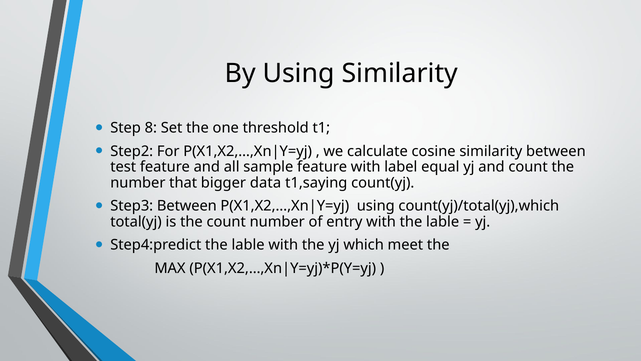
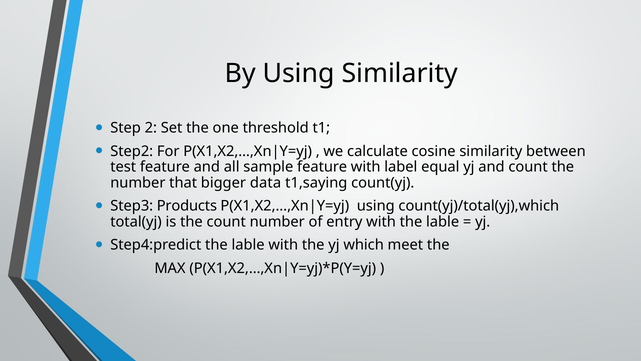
8: 8 -> 2 (151, 128)
Step3 Between: Between -> Products (187, 206)
